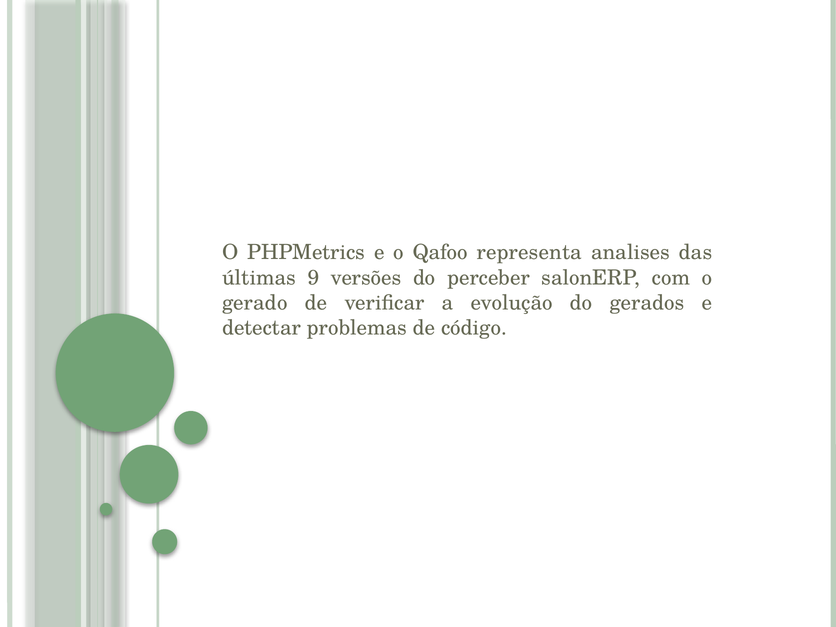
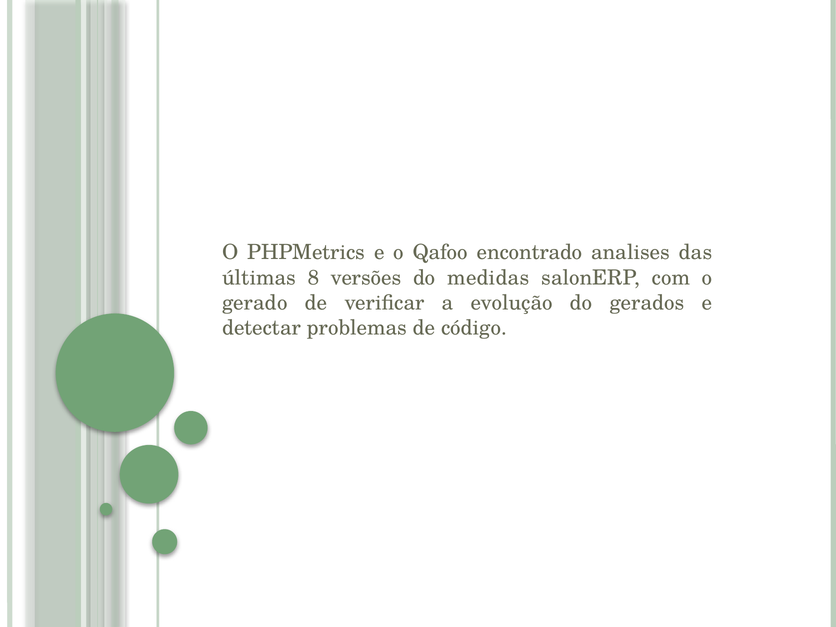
representa: representa -> encontrado (530, 253)
9: 9 -> 8 (313, 278)
perceber: perceber -> medidas (488, 278)
